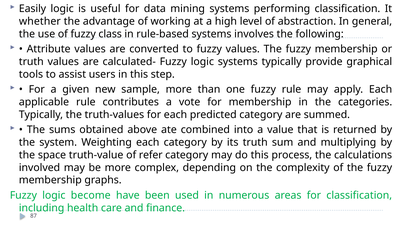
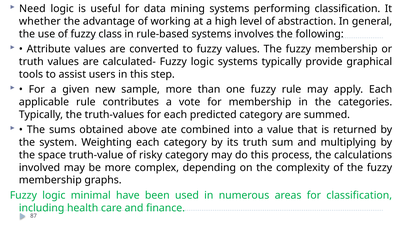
Easily: Easily -> Need (32, 9)
refer: refer -> risky (151, 155)
become: become -> minimal (91, 195)
